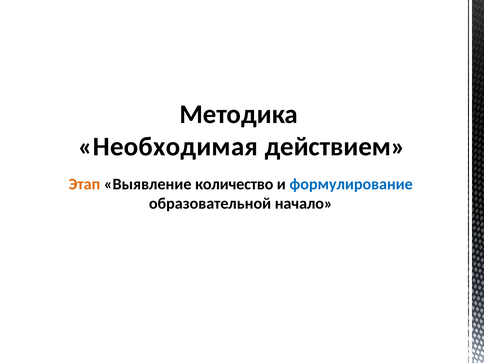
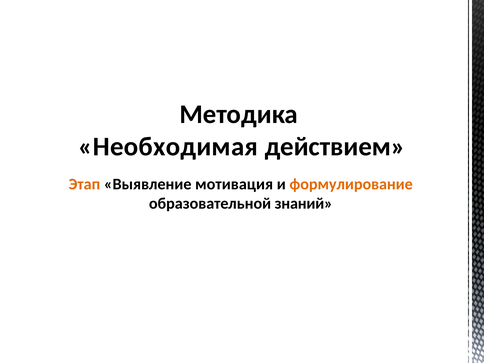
количество: количество -> мотивация (234, 184)
формулирование colour: blue -> orange (351, 184)
начало: начало -> знаний (304, 203)
